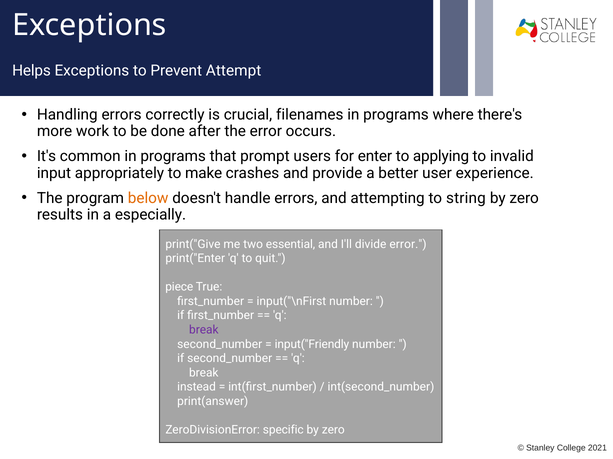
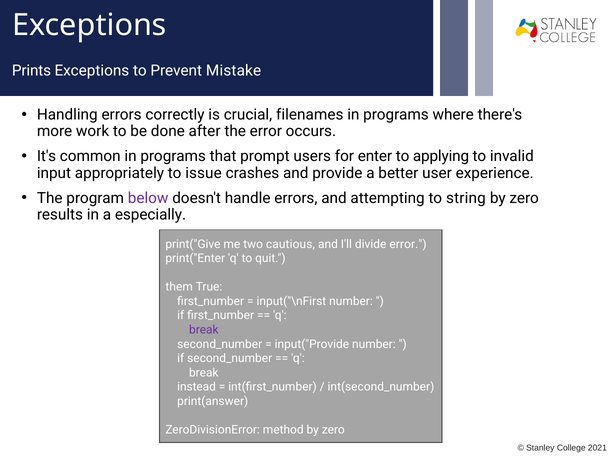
Helps: Helps -> Prints (31, 71)
Attempt: Attempt -> Mistake (234, 71)
make: make -> issue (204, 173)
below colour: orange -> purple (148, 198)
essential: essential -> cautious (290, 244)
piece: piece -> them (179, 287)
input("Friendly: input("Friendly -> input("Provide (312, 345)
specific: specific -> method (283, 431)
